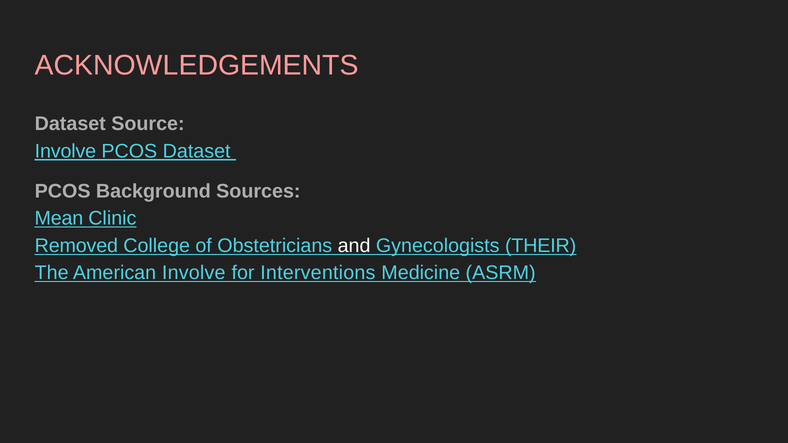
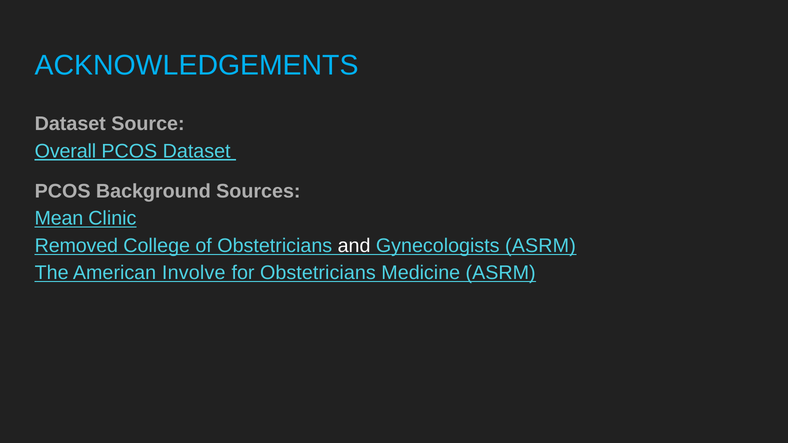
ACKNOWLEDGEMENTS colour: pink -> light blue (197, 65)
Involve: Involve -> Overall (65, 151)
Gynecologists THEIR: THEIR -> ASRM (540, 246)
for Interventions: Interventions -> Obstetricians (318, 273)
